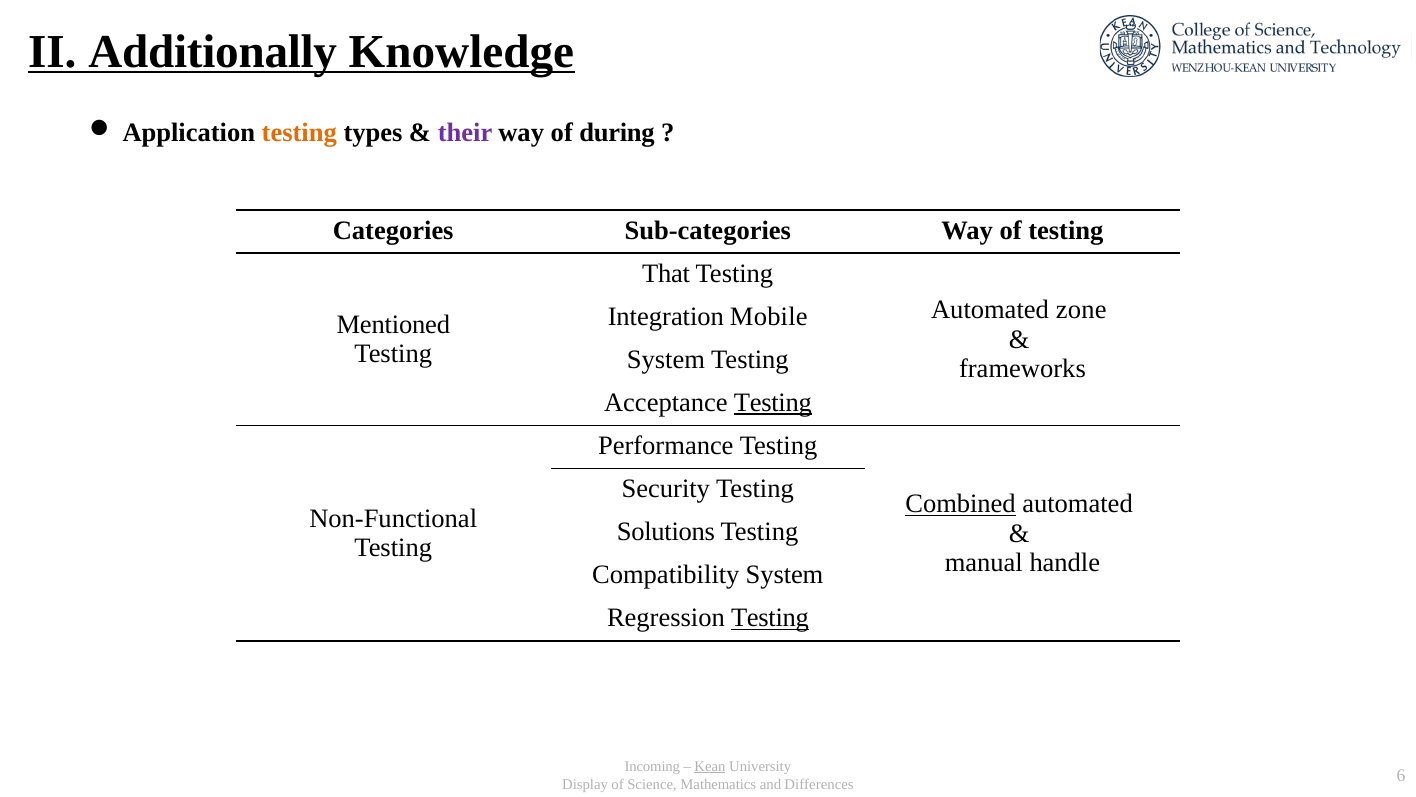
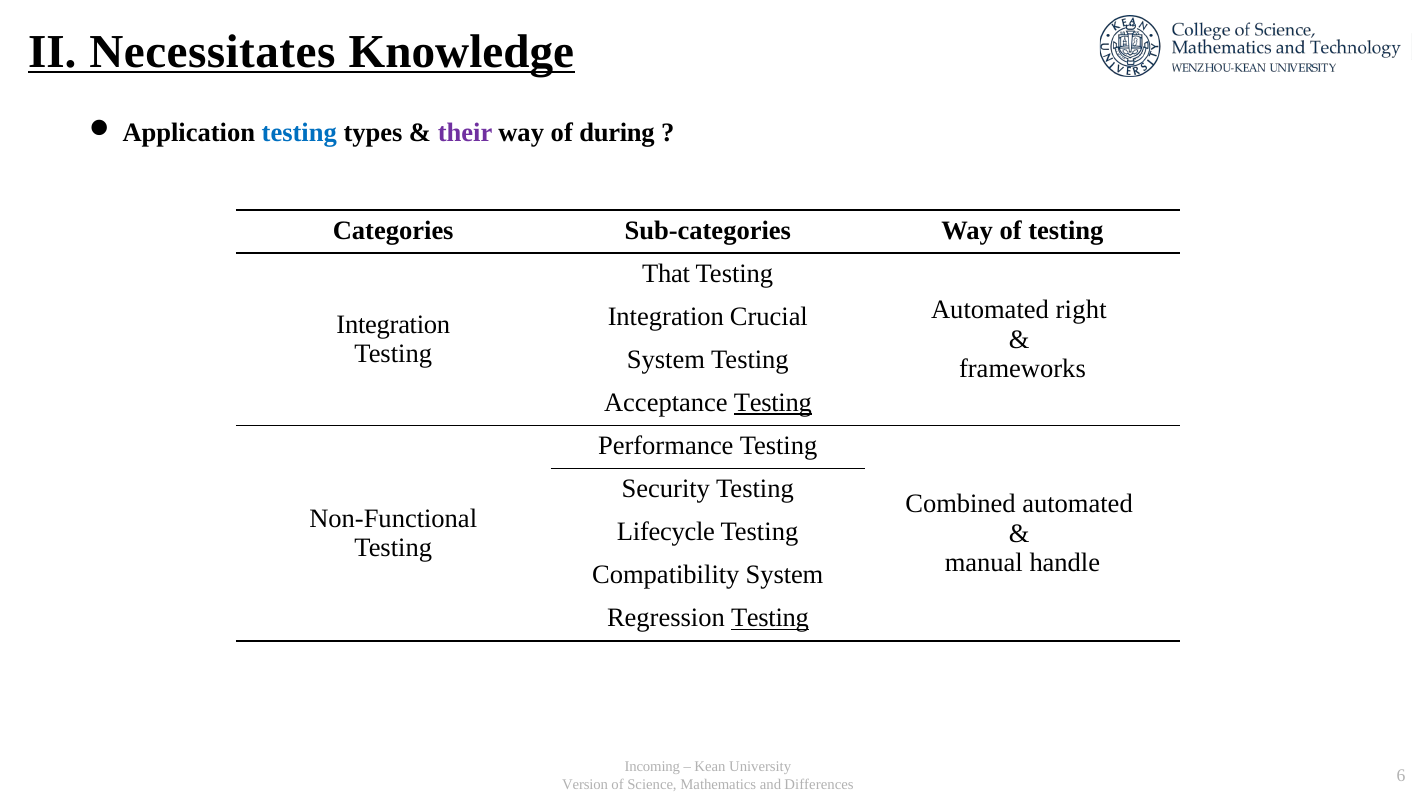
Additionally: Additionally -> Necessitates (212, 51)
testing colour: orange -> blue (299, 133)
zone: zone -> right (1081, 310)
Mobile: Mobile -> Crucial (769, 316)
Mentioned: Mentioned -> Integration (393, 325)
Combined underline: present -> none (961, 504)
Solutions: Solutions -> Lifecycle (666, 532)
Kean underline: present -> none (710, 766)
Display: Display -> Version (585, 784)
